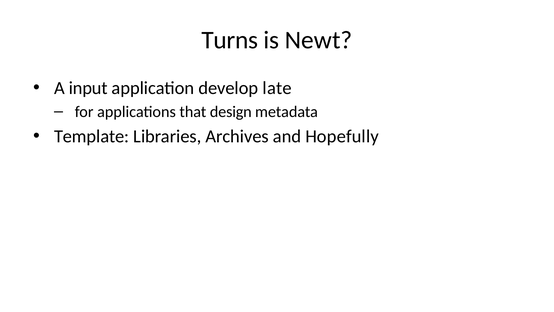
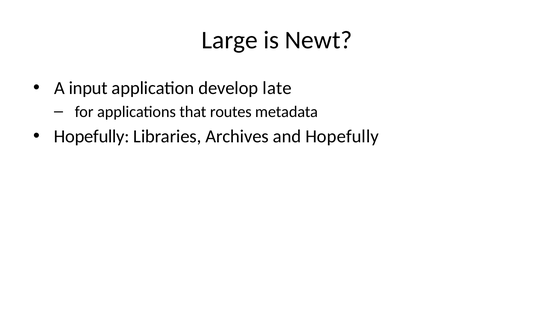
Turns: Turns -> Large (230, 40)
design: design -> routes (231, 112)
Template: Template -> Hopefully (92, 136)
